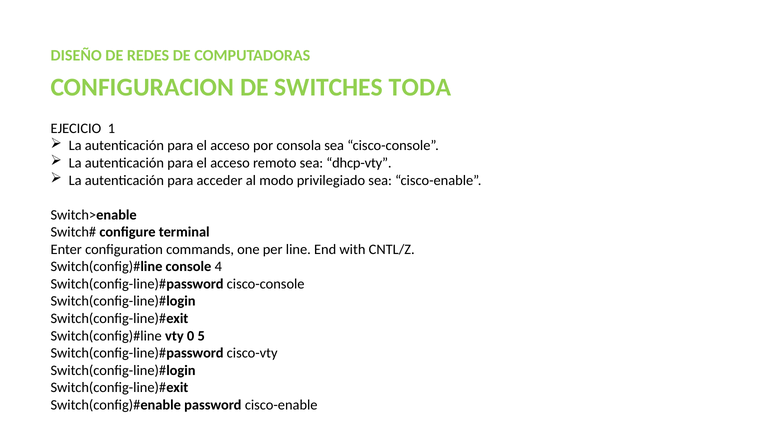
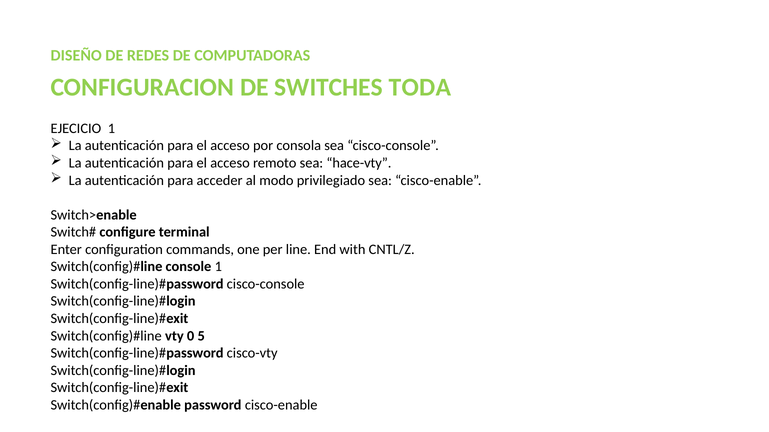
dhcp-vty: dhcp-vty -> hace-vty (359, 163)
console 4: 4 -> 1 (218, 267)
